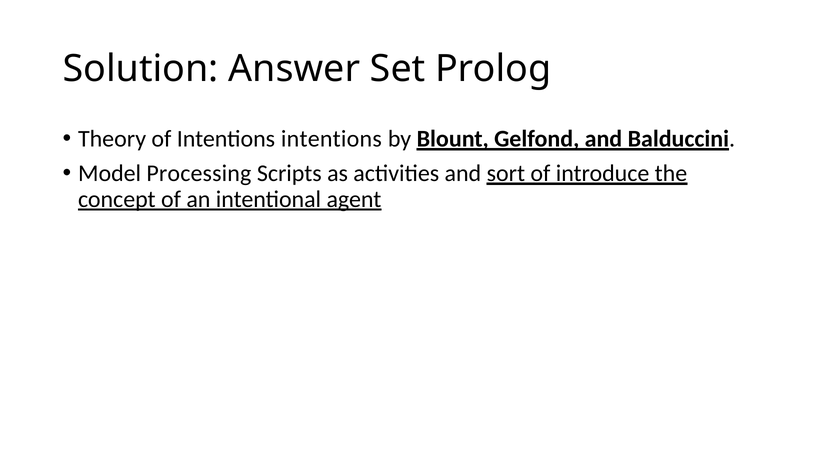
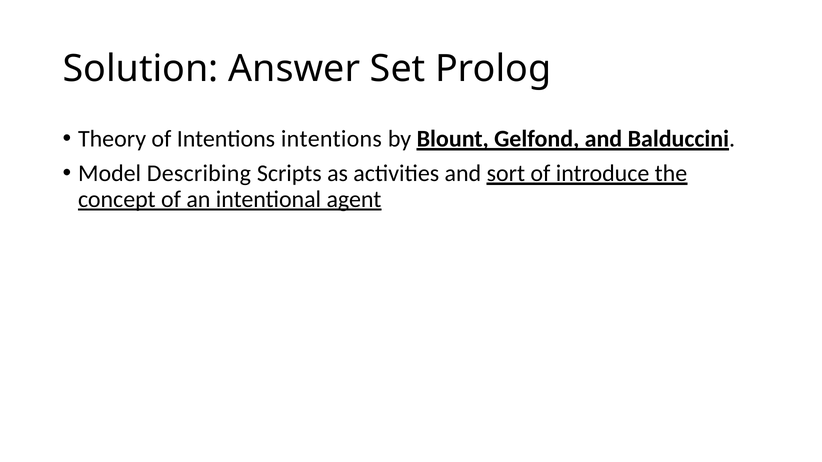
Processing: Processing -> Describing (199, 173)
